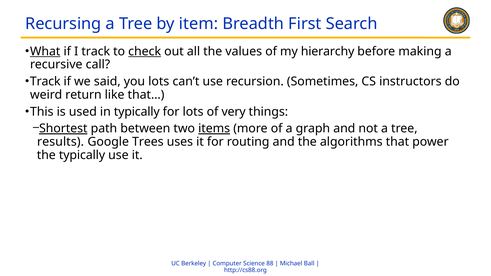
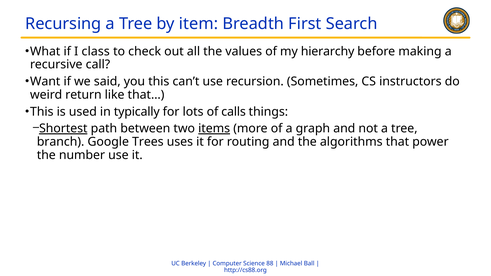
What underline: present -> none (45, 51)
I track: track -> class (96, 51)
check underline: present -> none (145, 51)
Track: Track -> Want (45, 82)
you lots: lots -> this (159, 82)
very: very -> calls (234, 112)
results: results -> branch (61, 142)
the typically: typically -> number (82, 155)
